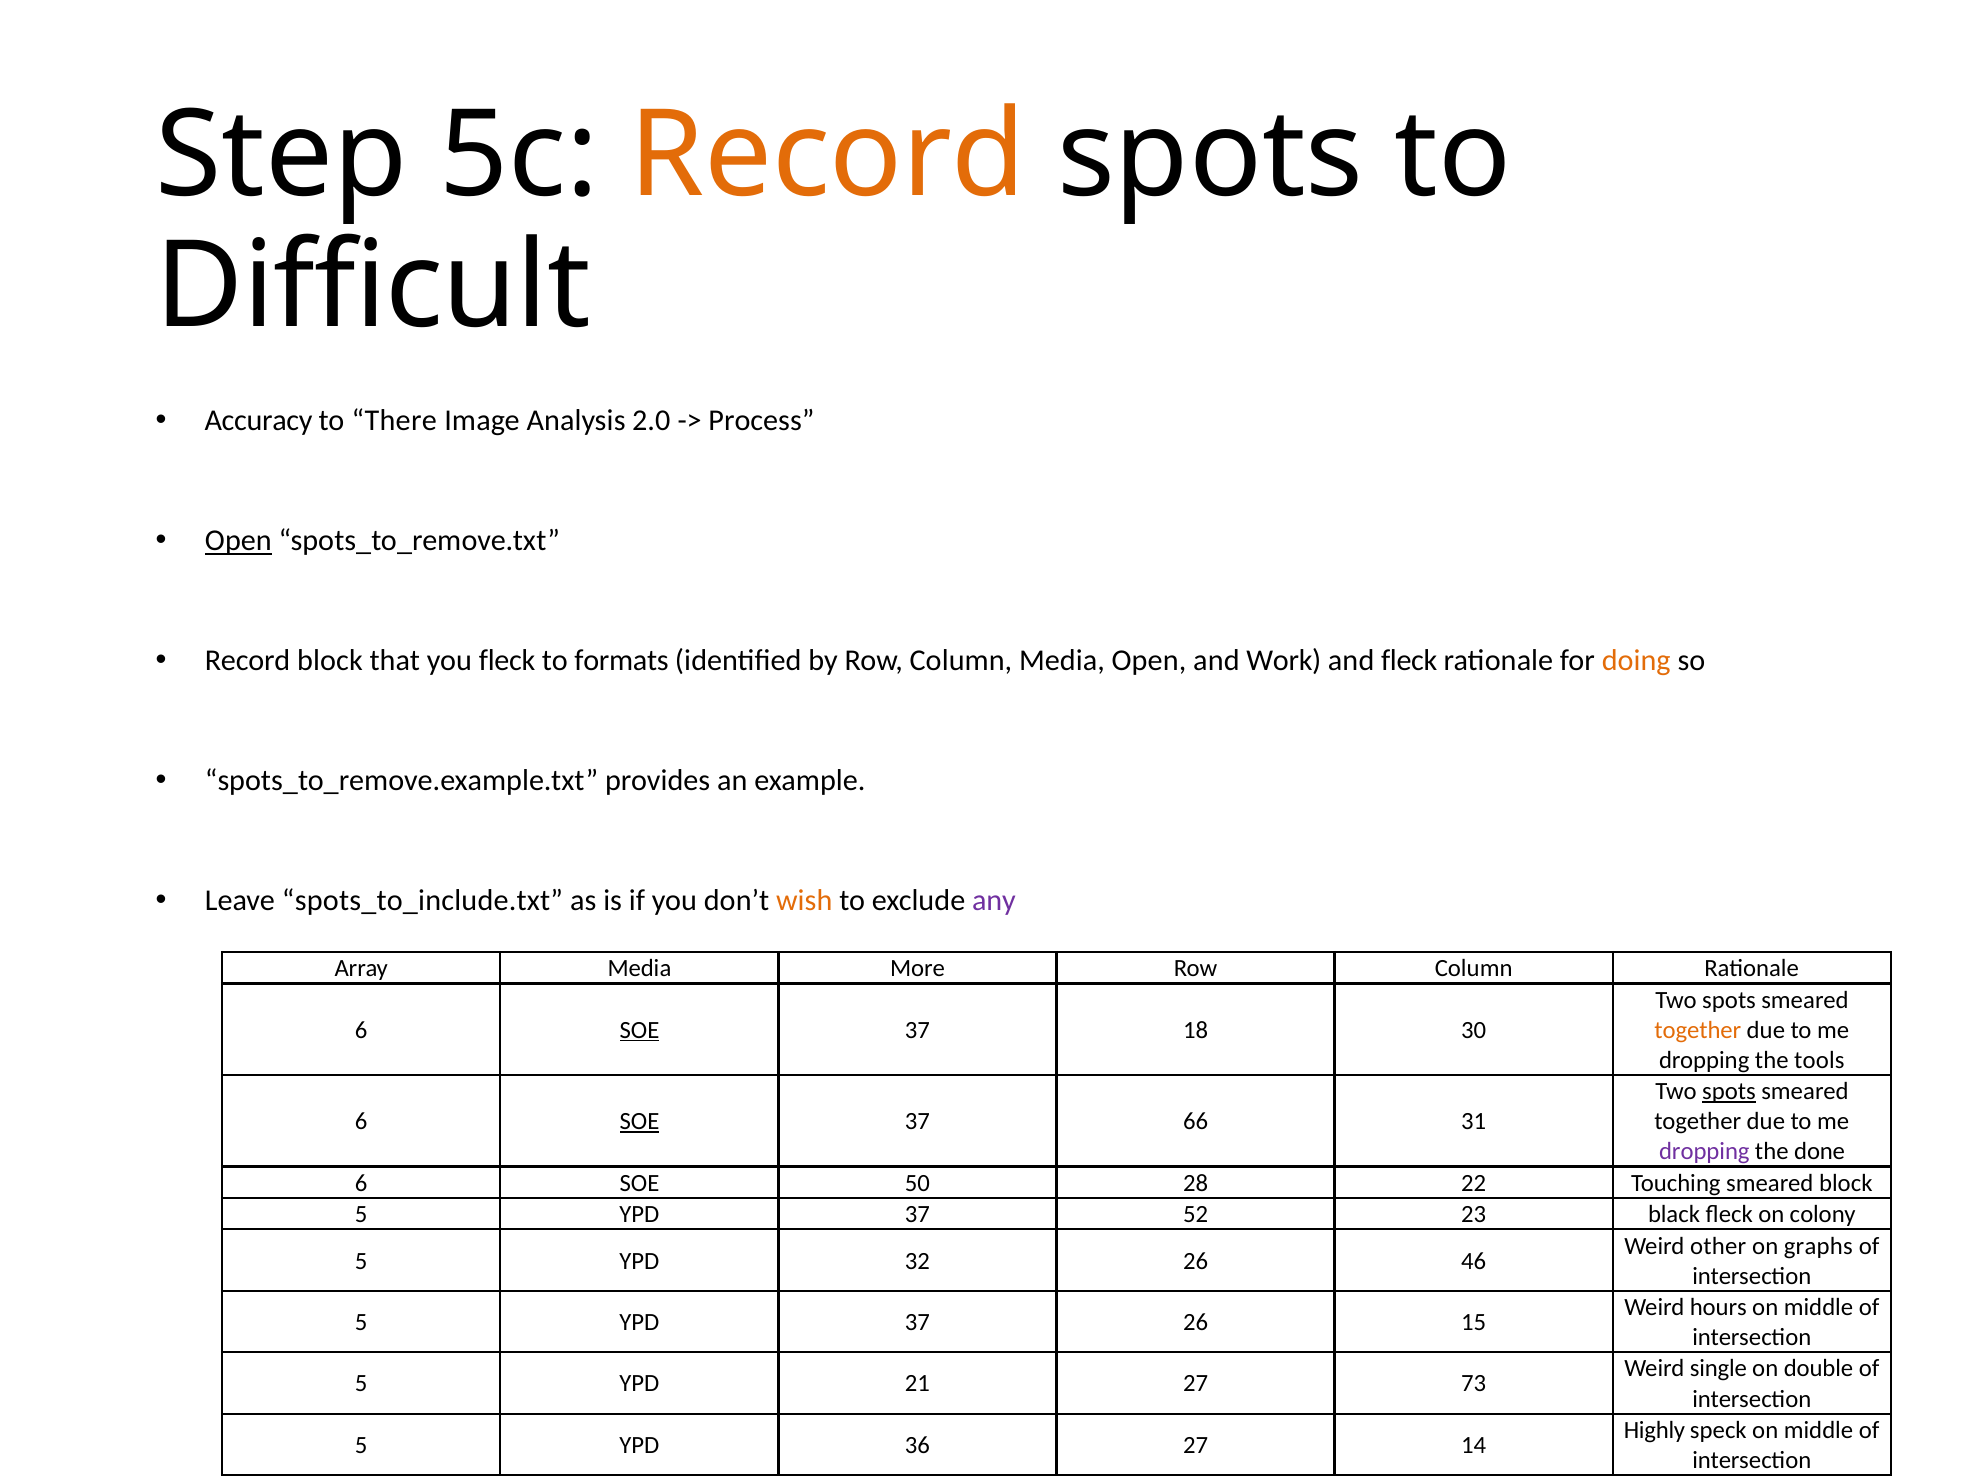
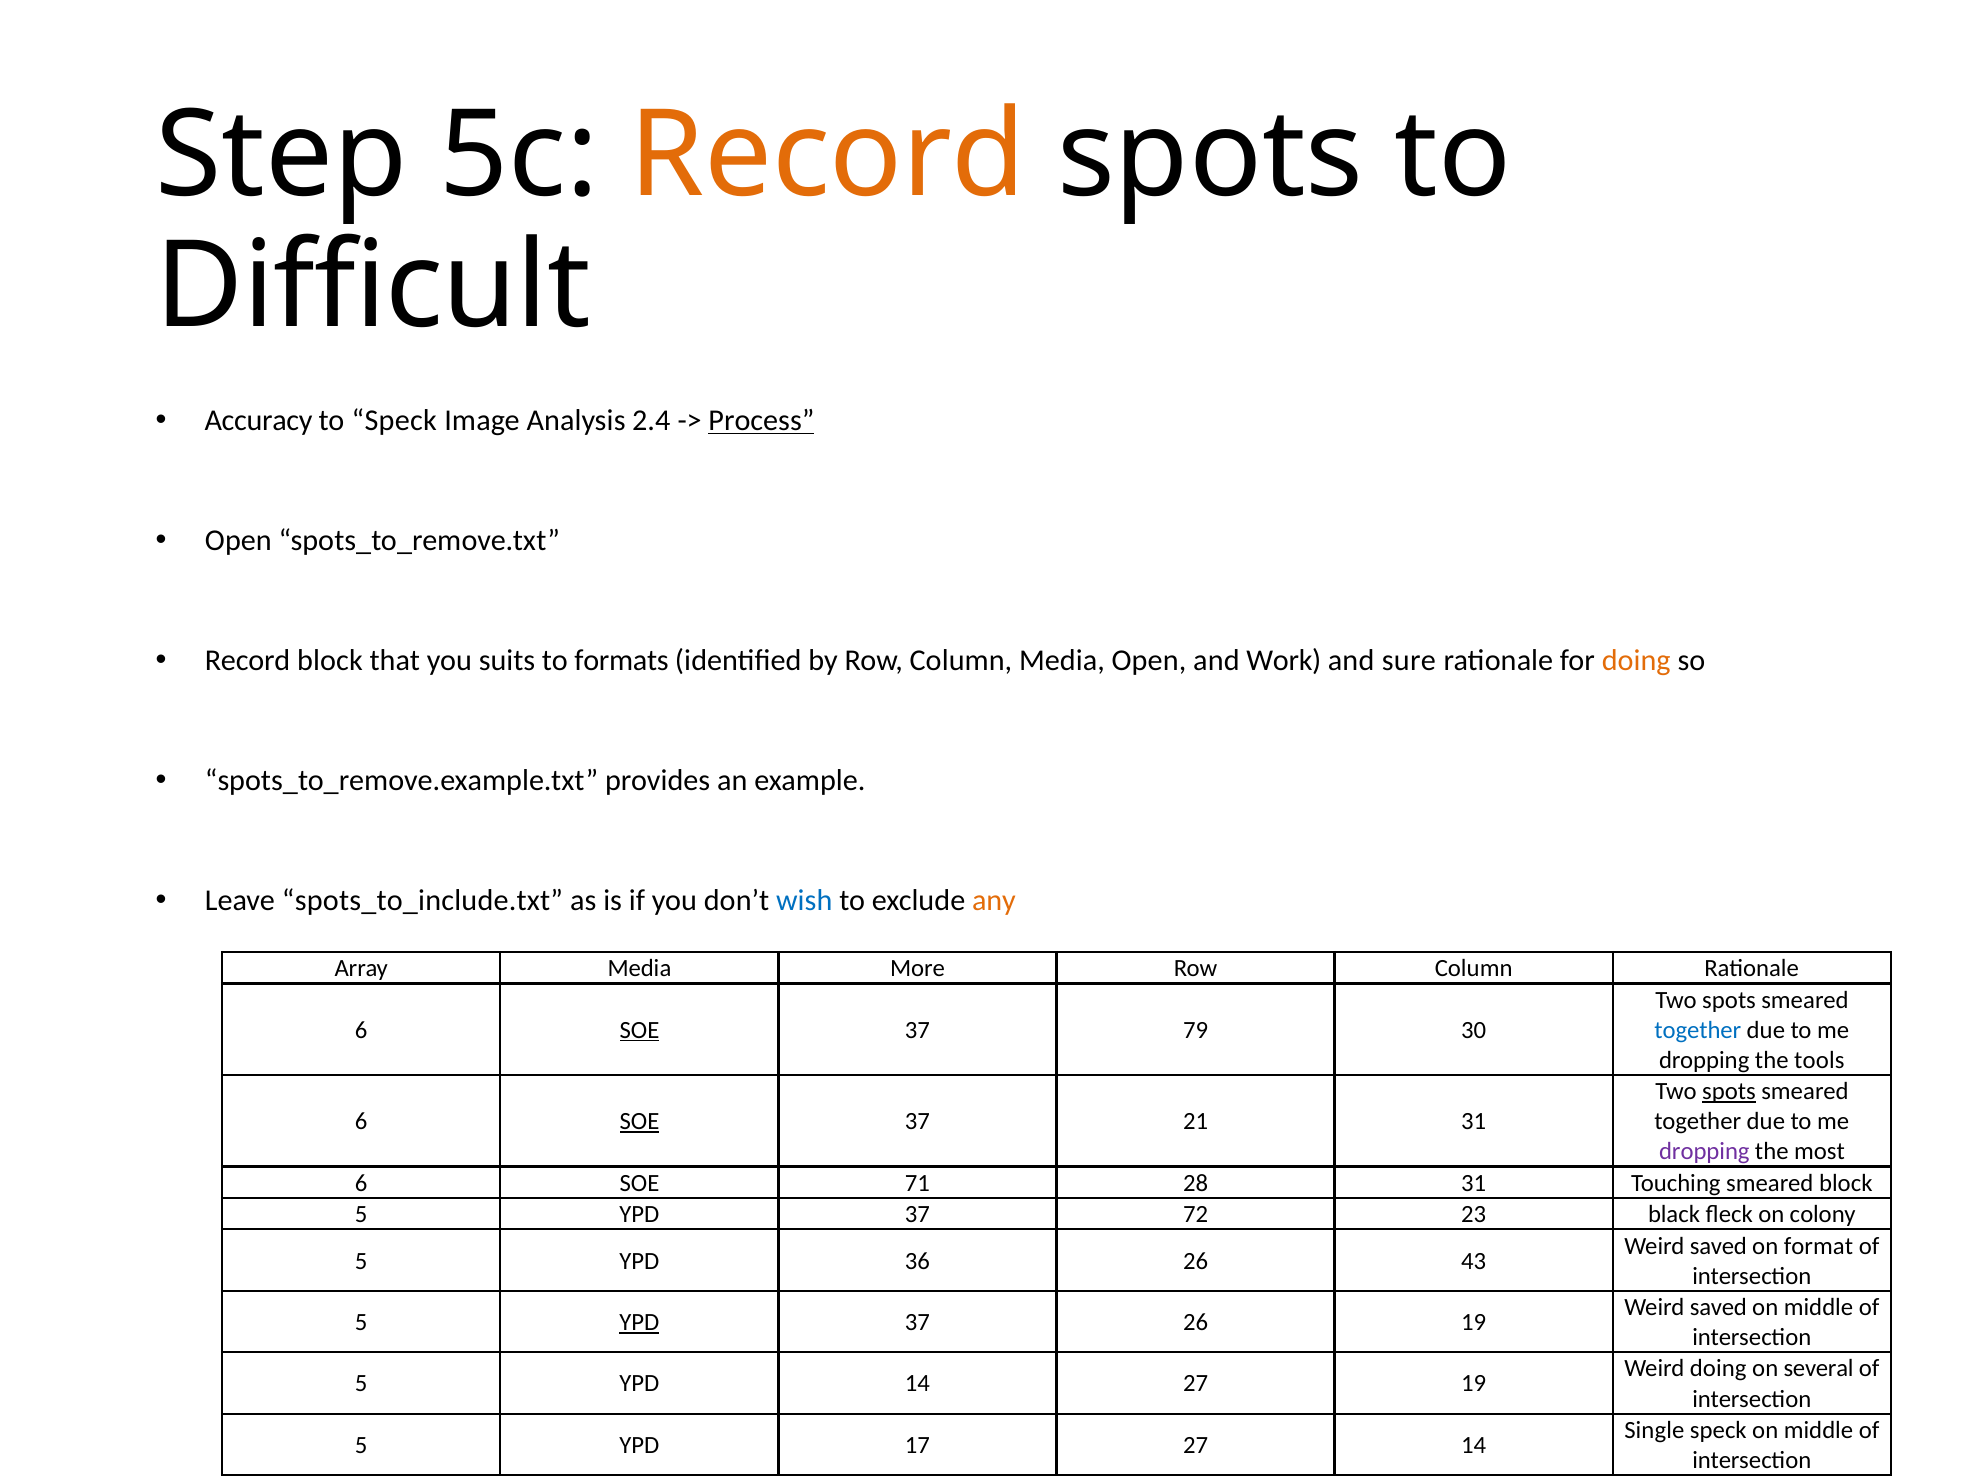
to There: There -> Speck (394, 421)
2.0: 2.0 -> 2.4 (651, 421)
Process underline: none -> present (761, 421)
Open underline: present -> none (238, 541)
you fleck: fleck -> suits (507, 661)
and fleck: fleck -> sure (1409, 661)
wish colour: orange -> blue (804, 901)
any colour: purple -> orange (994, 901)
18: 18 -> 79 (1196, 1030)
together colour: orange -> blue (1698, 1030)
66: 66 -> 21 (1196, 1122)
done: done -> most (1820, 1152)
50: 50 -> 71 (917, 1183)
28 22: 22 -> 31 (1474, 1183)
52: 52 -> 72 (1196, 1214)
other: other -> saved (1718, 1246)
graphs: graphs -> format (1818, 1246)
32: 32 -> 36 (917, 1261)
46: 46 -> 43 (1474, 1261)
hours: hours -> saved (1718, 1307)
YPD underline: none -> present (639, 1322)
26 15: 15 -> 19 (1474, 1322)
Weird single: single -> doing (1718, 1369)
double: double -> several (1819, 1369)
YPD 21: 21 -> 14 (917, 1384)
27 73: 73 -> 19 (1474, 1384)
Highly: Highly -> Single (1654, 1430)
36: 36 -> 17 (917, 1445)
